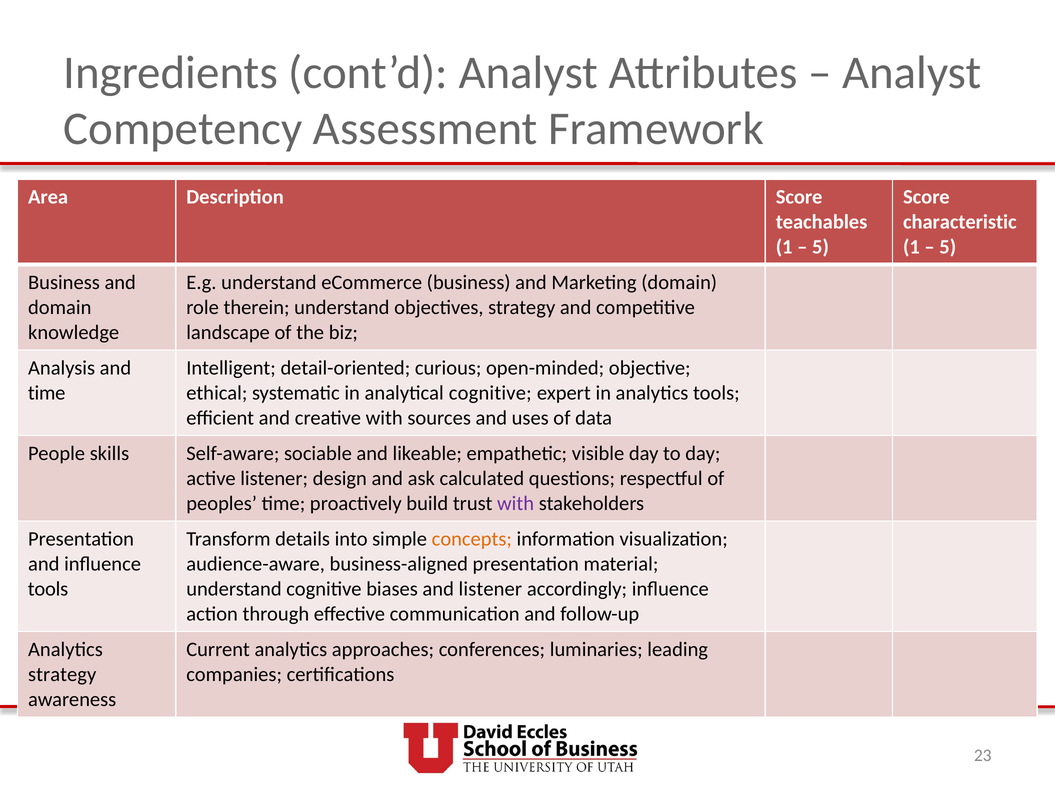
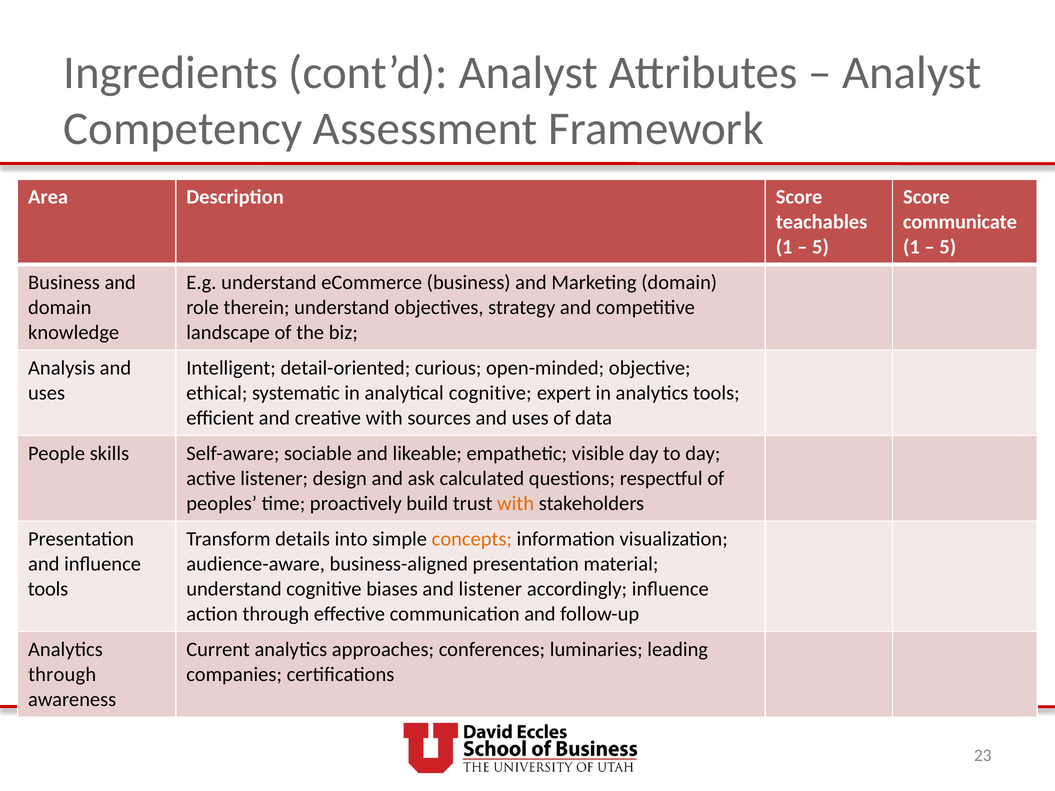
characteristic: characteristic -> communicate (960, 222)
time: time -> uses (47, 393)
with colour: purple -> orange (516, 504)
strategy: strategy -> through (62, 675)
